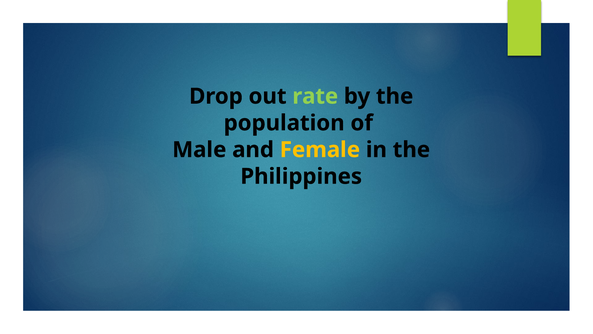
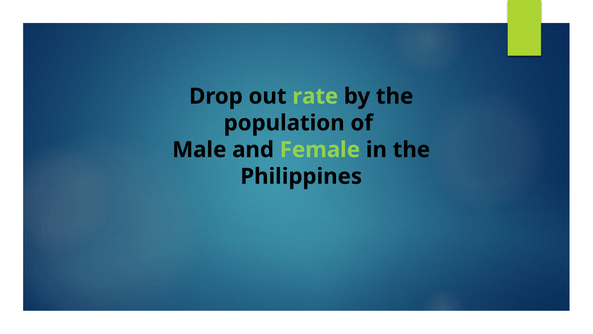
Female colour: yellow -> light green (320, 150)
